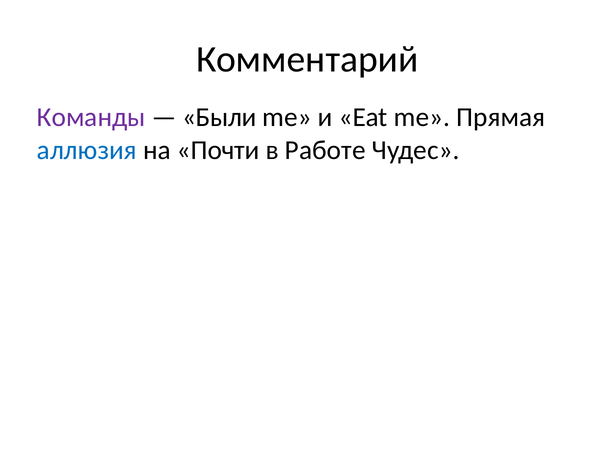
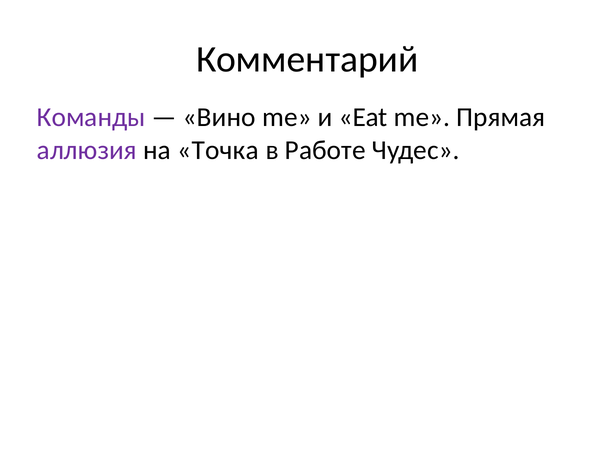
Были: Были -> Вино (219, 117)
аллюзия colour: blue -> purple (87, 150)
Почти: Почти -> Точка (218, 150)
